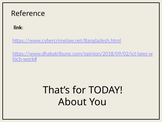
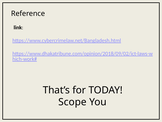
About: About -> Scope (72, 102)
